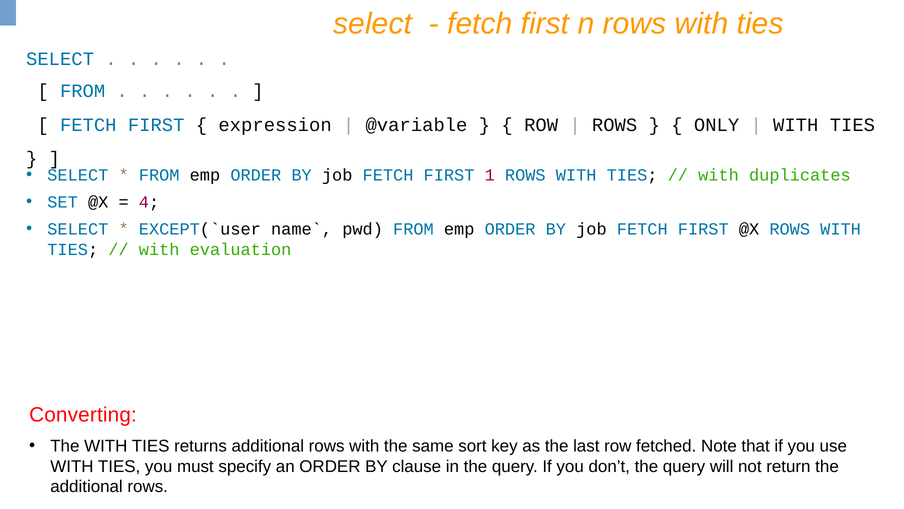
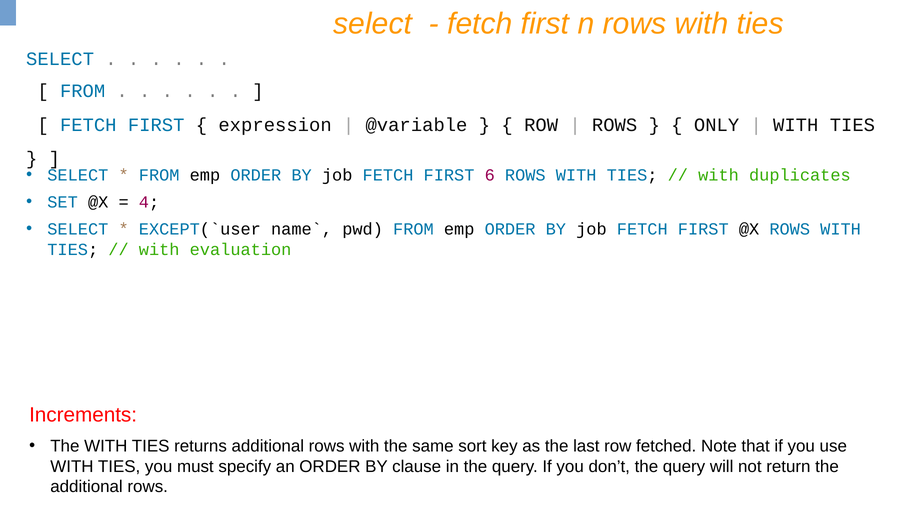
1: 1 -> 6 (490, 175)
Converting: Converting -> Increments (83, 414)
